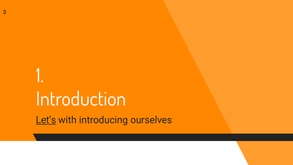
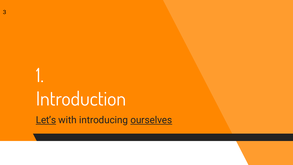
ourselves underline: none -> present (151, 120)
